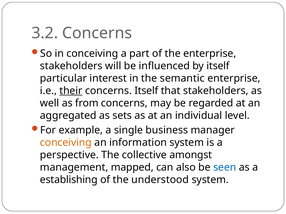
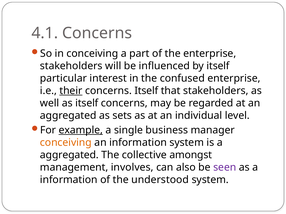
3.2: 3.2 -> 4.1 (45, 33)
semantic: semantic -> confused (182, 78)
as from: from -> itself (87, 103)
example underline: none -> present (81, 130)
perspective: perspective -> aggregated (69, 155)
mapped: mapped -> involves (132, 168)
seen colour: blue -> purple (225, 168)
establishing: establishing -> information (69, 180)
